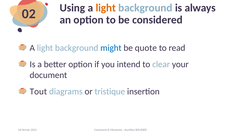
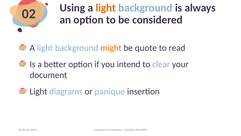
might colour: blue -> orange (111, 48)
Tout: Tout -> Light (38, 91)
tristique: tristique -> panique (110, 91)
